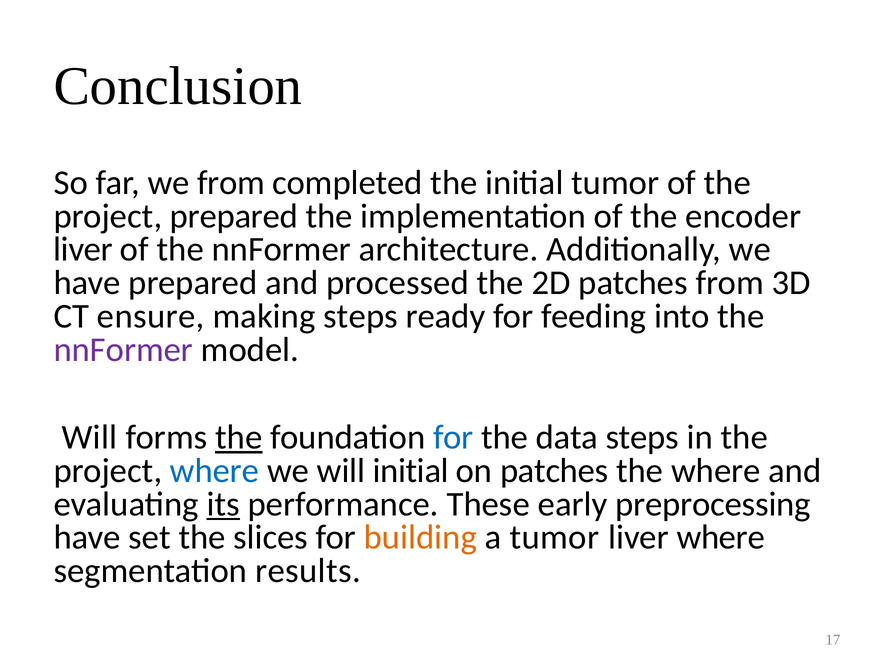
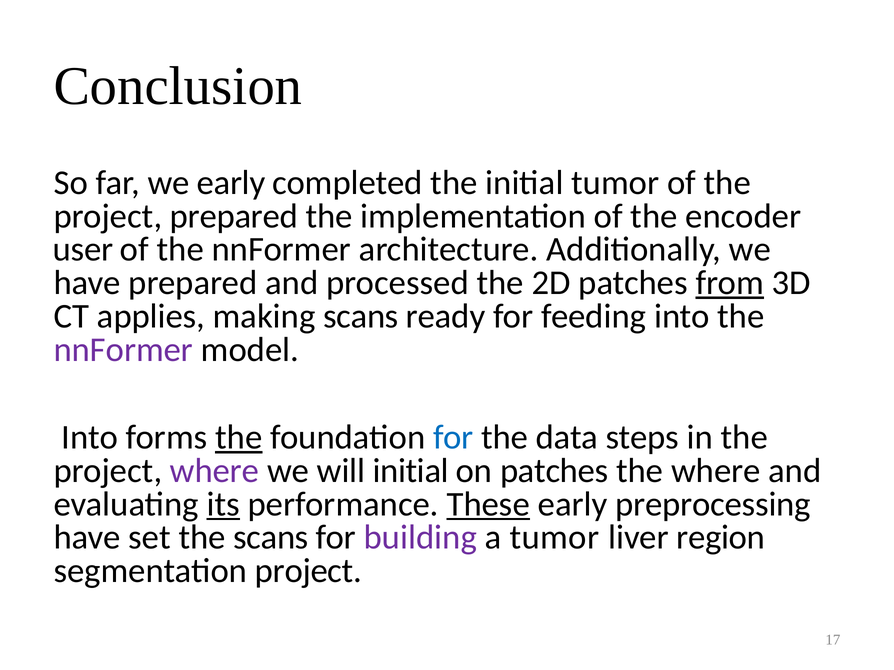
we from: from -> early (231, 183)
liver: liver -> user (83, 250)
from underline: none -> present (730, 283)
ensure: ensure -> applies (151, 316)
making steps: steps -> scans (361, 316)
Will: Will -> Into (90, 438)
where colour: blue -> purple (215, 471)
These underline: none -> present (488, 504)
the slices: slices -> scans (271, 538)
building colour: orange -> purple (420, 538)
liver where: where -> region (721, 538)
segmentation results: results -> project (308, 571)
